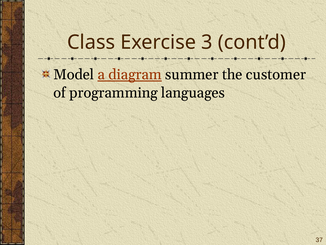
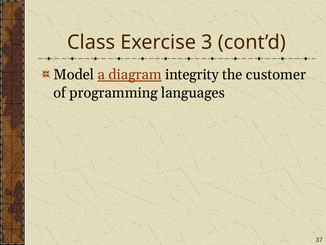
summer: summer -> integrity (192, 74)
